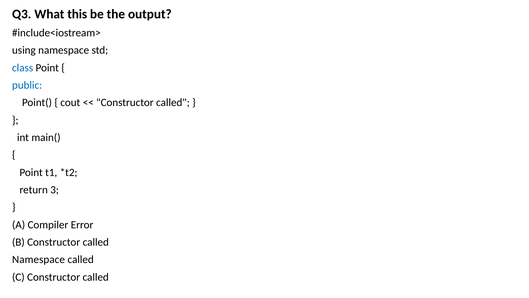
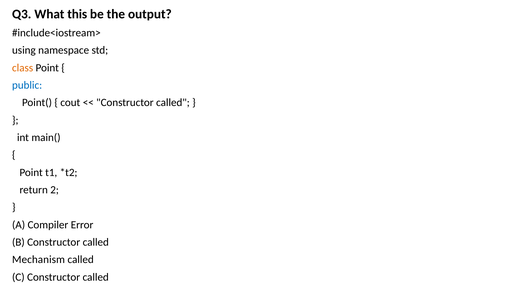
class colour: blue -> orange (23, 68)
3: 3 -> 2 (55, 190)
Namespace: Namespace -> Mechanism (39, 259)
